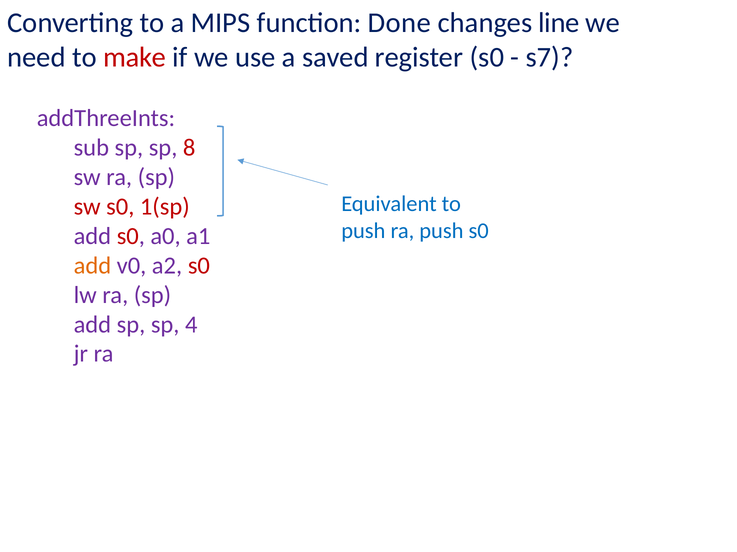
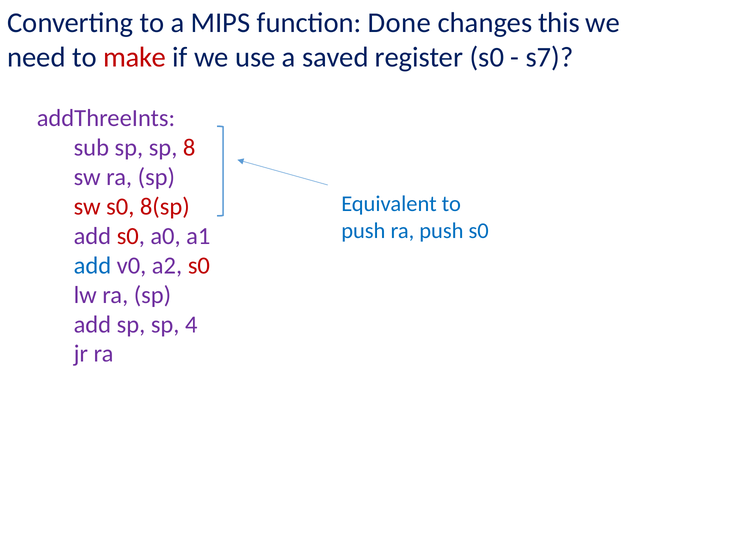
line: line -> this (559, 23)
1(sp: 1(sp -> 8(sp (165, 207)
add colour: orange -> blue (92, 266)
